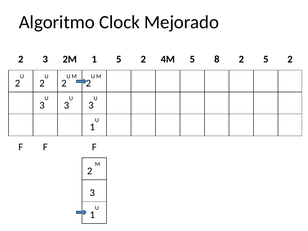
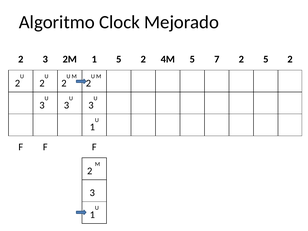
8: 8 -> 7 (217, 59)
